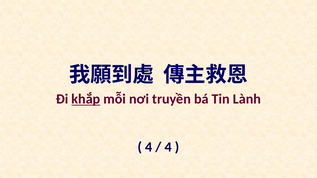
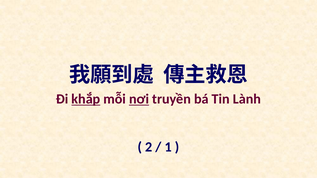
nơi underline: none -> present (139, 99)
4: 4 -> 2 (149, 147)
4: 4 -> 1 (168, 147)
